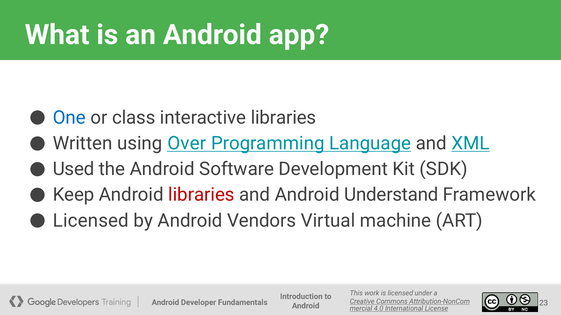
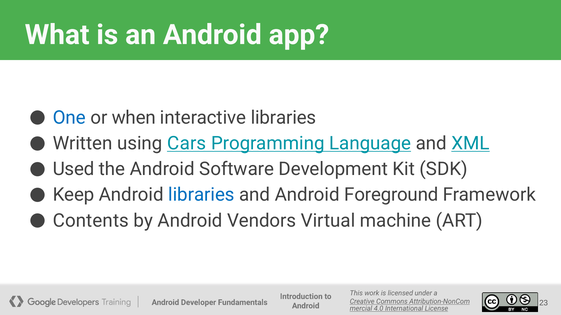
class: class -> when (134, 118)
Over: Over -> Cars (187, 144)
libraries colour: red -> blue (201, 195)
Understand: Understand -> Foreground (391, 195)
Licensed: Licensed -> Contents (91, 221)
